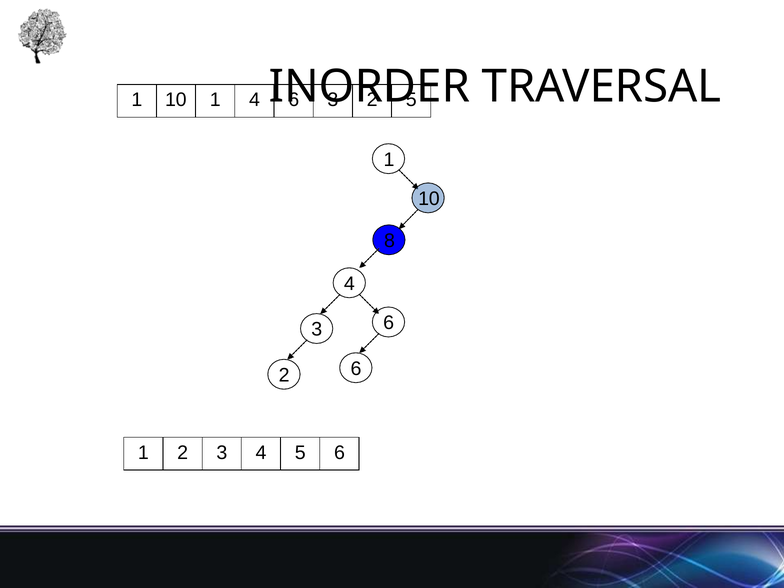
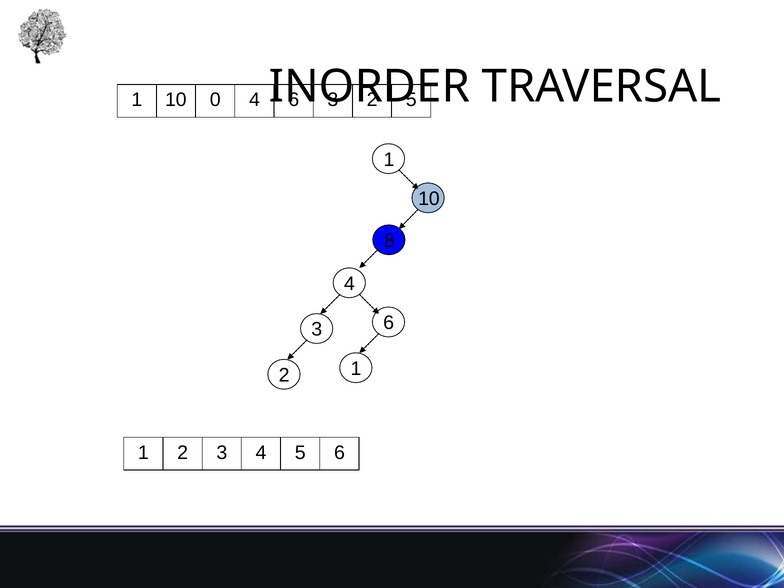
10 1: 1 -> 0 (215, 100)
2 6: 6 -> 1 (356, 369)
